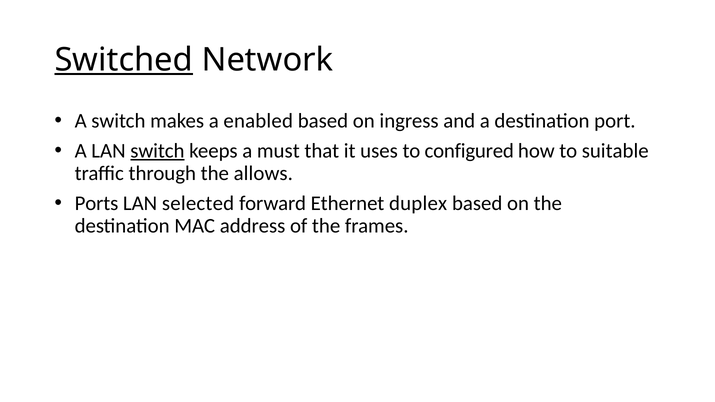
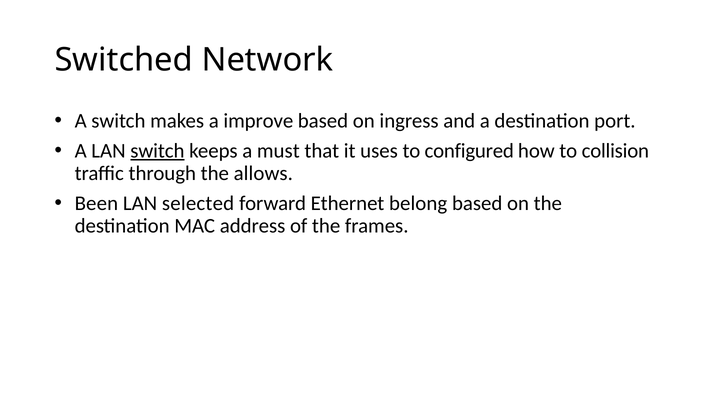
Switched underline: present -> none (124, 60)
enabled: enabled -> improve (258, 121)
suitable: suitable -> collision (615, 151)
Ports: Ports -> Been (96, 203)
duplex: duplex -> belong (418, 203)
